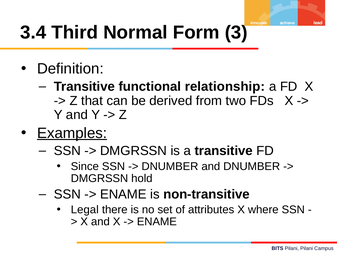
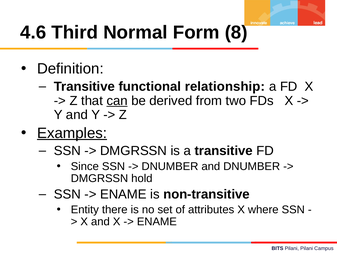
3.4: 3.4 -> 4.6 (33, 32)
3: 3 -> 8 (236, 32)
can underline: none -> present (117, 101)
Legal: Legal -> Entity (85, 209)
